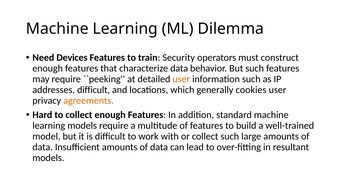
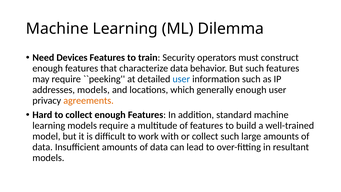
user colour: orange -> blue (181, 79)
addresses difficult: difficult -> models (93, 90)
generally cookies: cookies -> enough (251, 90)
